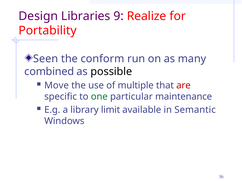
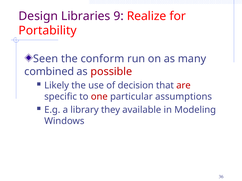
possible colour: black -> red (111, 72)
Move: Move -> Likely (57, 86)
multiple: multiple -> decision (136, 86)
one colour: green -> red (99, 97)
maintenance: maintenance -> assumptions (184, 97)
limit: limit -> they (111, 110)
Semantic: Semantic -> Modeling (195, 110)
